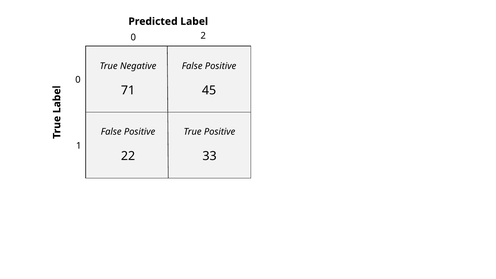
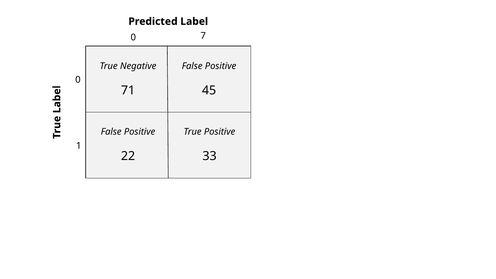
2: 2 -> 7 (203, 36)
